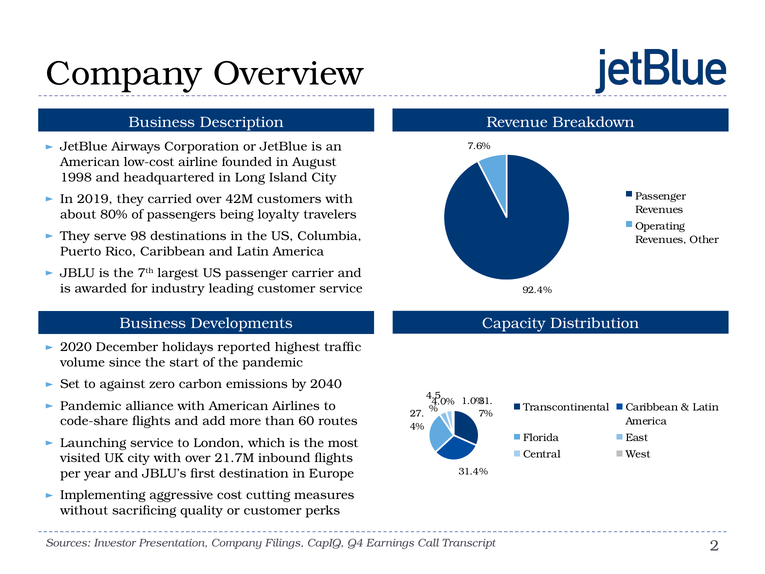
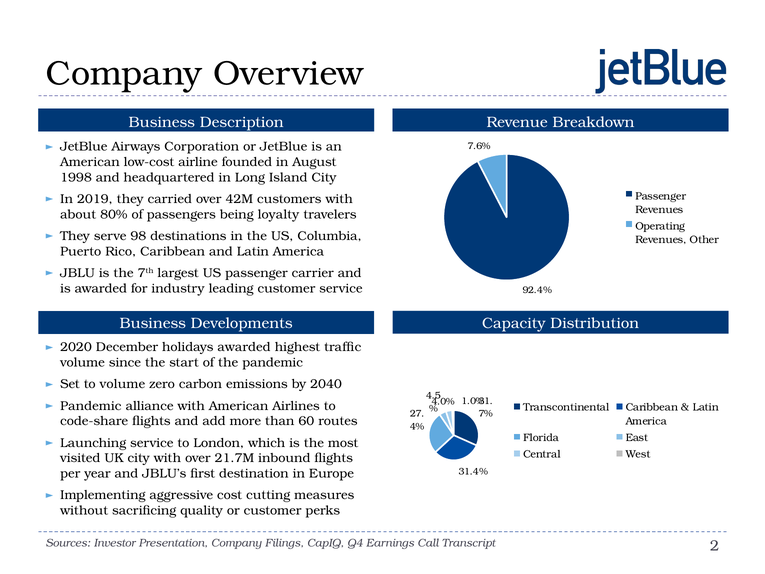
holidays reported: reported -> awarded (244, 347)
to against: against -> volume (122, 384)
